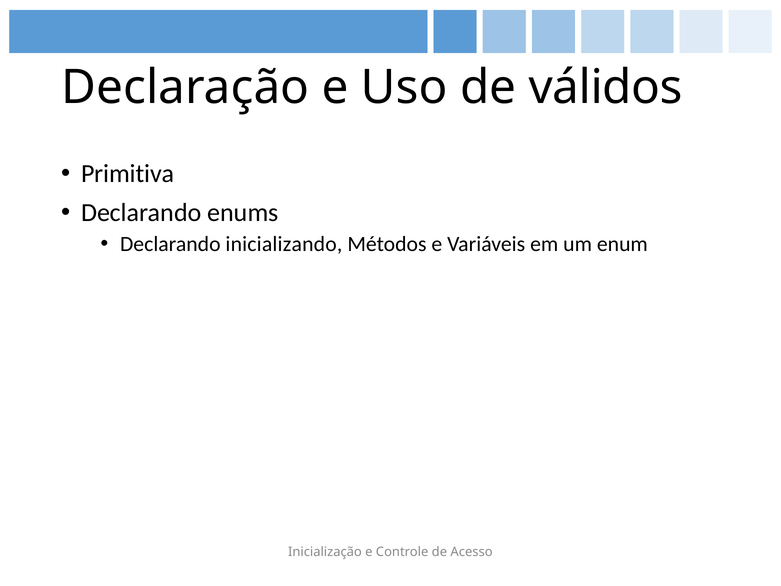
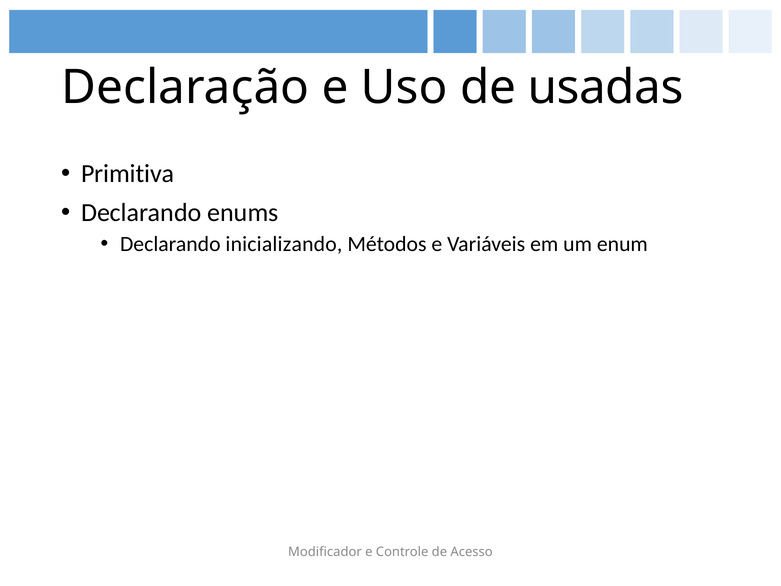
válidos: válidos -> usadas (606, 88)
Inicialização: Inicialização -> Modificador (325, 552)
